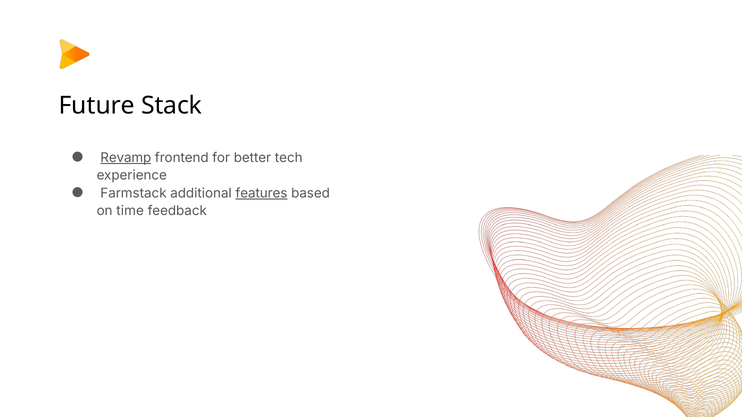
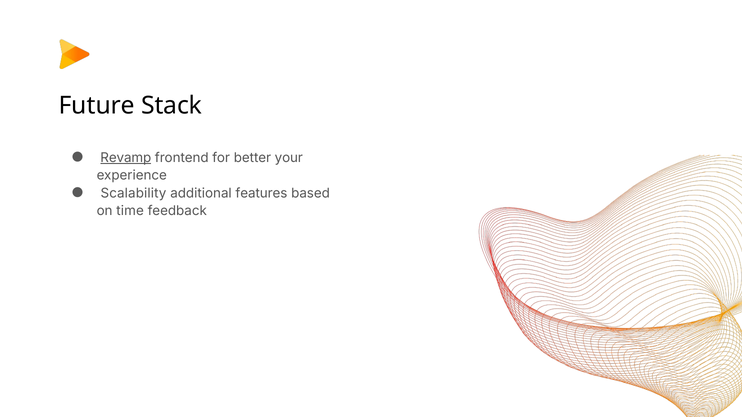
tech: tech -> your (289, 158)
Farmstack: Farmstack -> Scalability (133, 193)
features underline: present -> none (261, 193)
